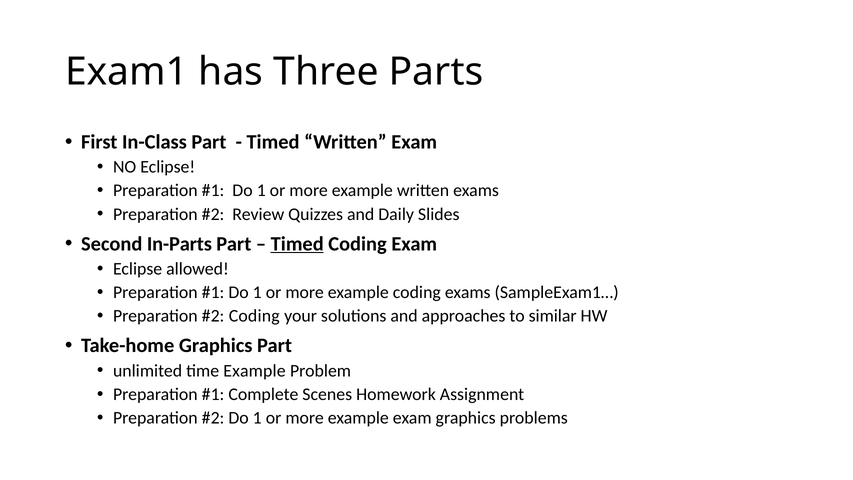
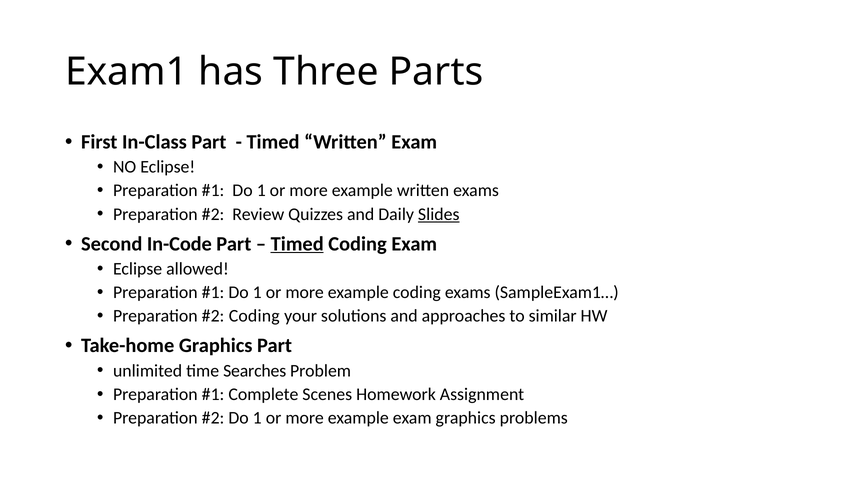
Slides underline: none -> present (439, 214)
In-Parts: In-Parts -> In-Code (179, 244)
time Example: Example -> Searches (255, 371)
